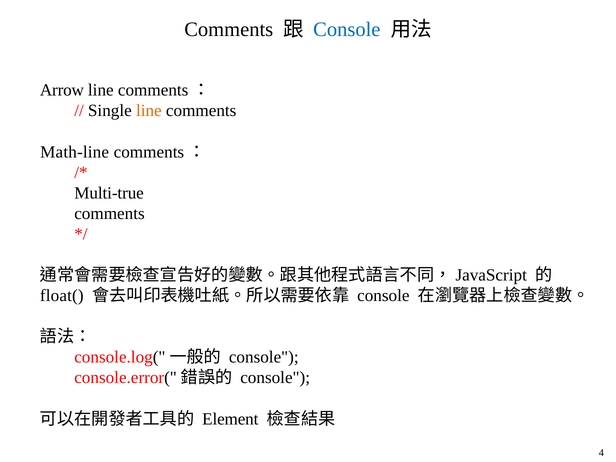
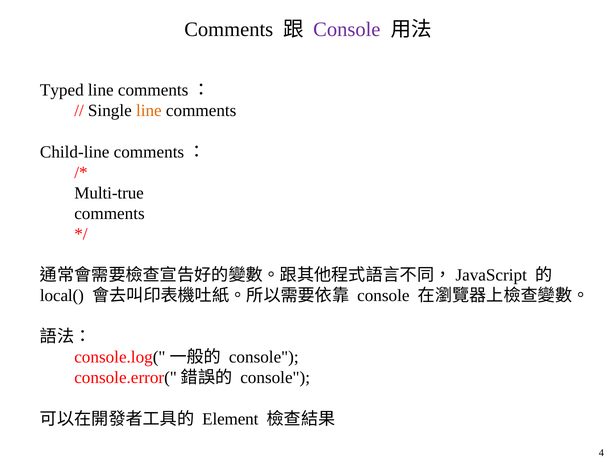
Console colour: blue -> purple (347, 30)
Arrow: Arrow -> Typed (62, 90)
Math-line: Math-line -> Child-line (75, 152)
float(: float( -> local( (62, 296)
